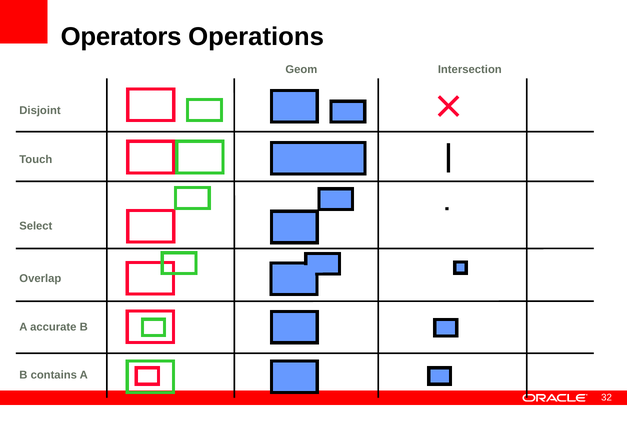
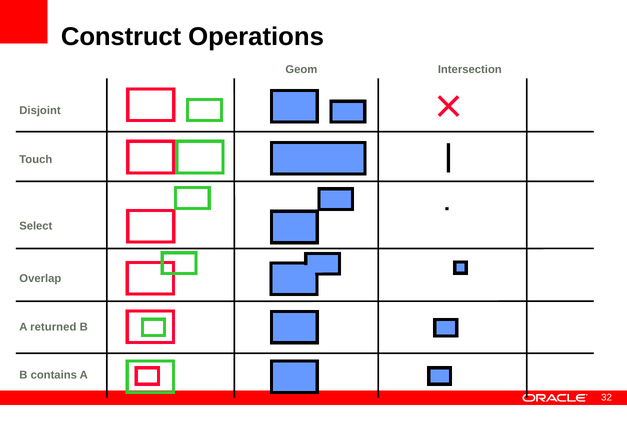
Operators: Operators -> Construct (121, 37)
accurate: accurate -> returned (53, 327)
